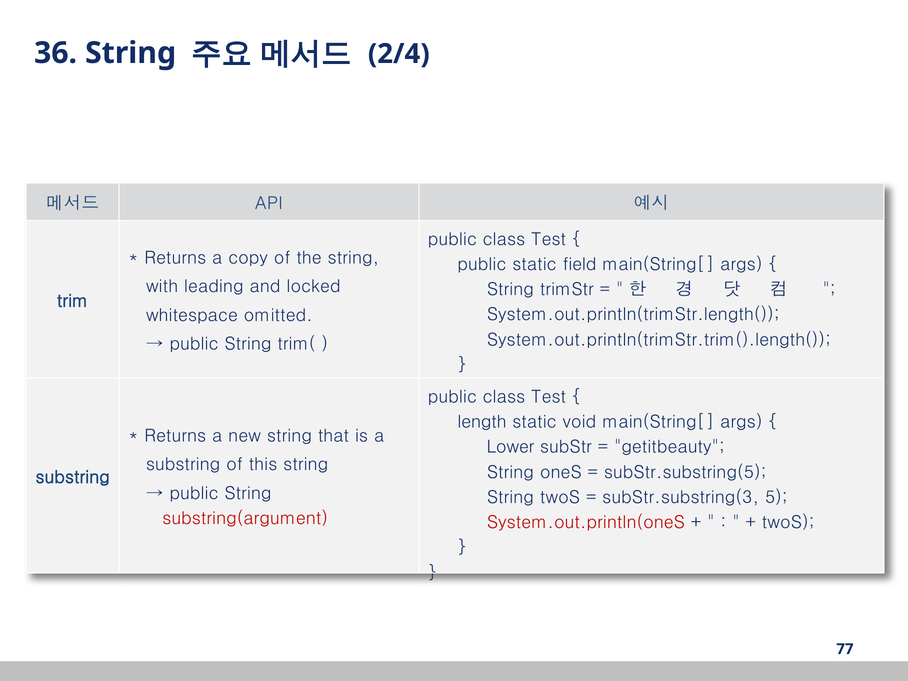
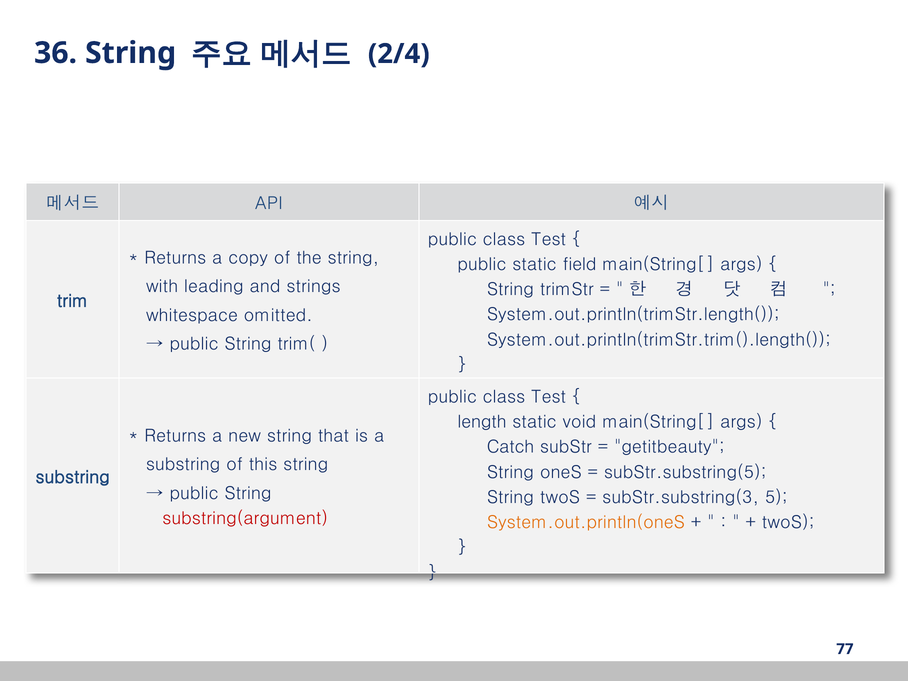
locked: locked -> strings (314, 287)
Lower: Lower -> Catch (510, 447)
System.out.println(oneS colour: red -> orange (586, 522)
